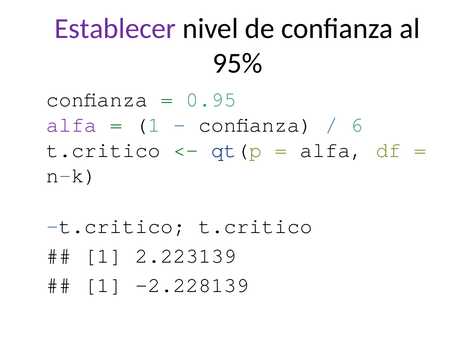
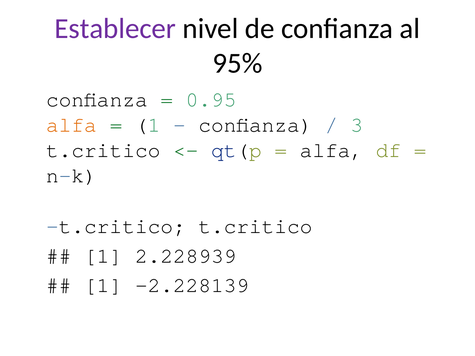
alfa colour: purple -> orange (72, 125)
6: 6 -> 3 (357, 125)
2.223139: 2.223139 -> 2.228939 (186, 256)
